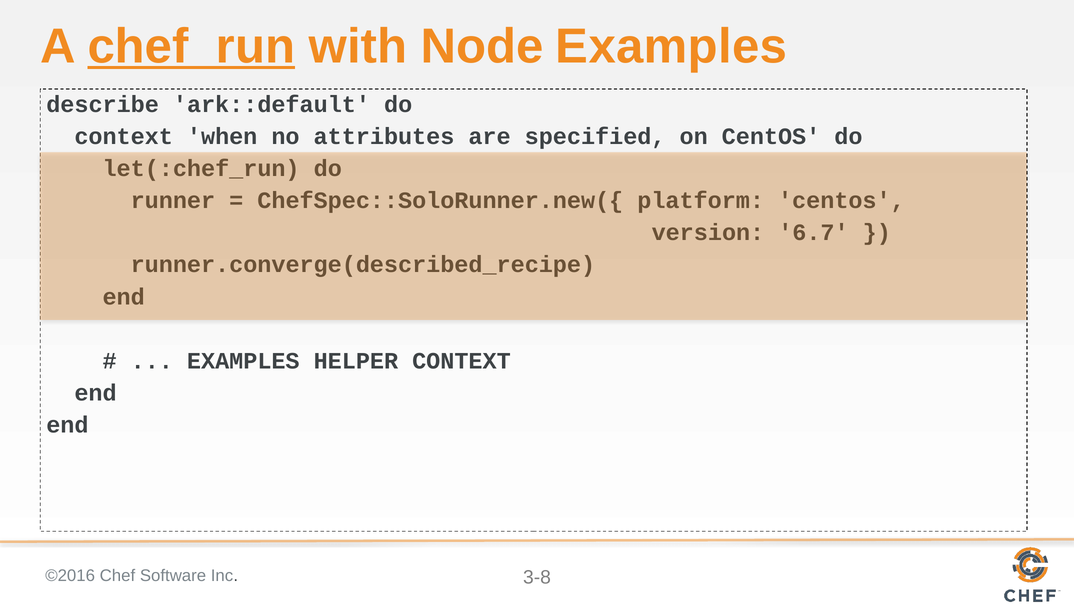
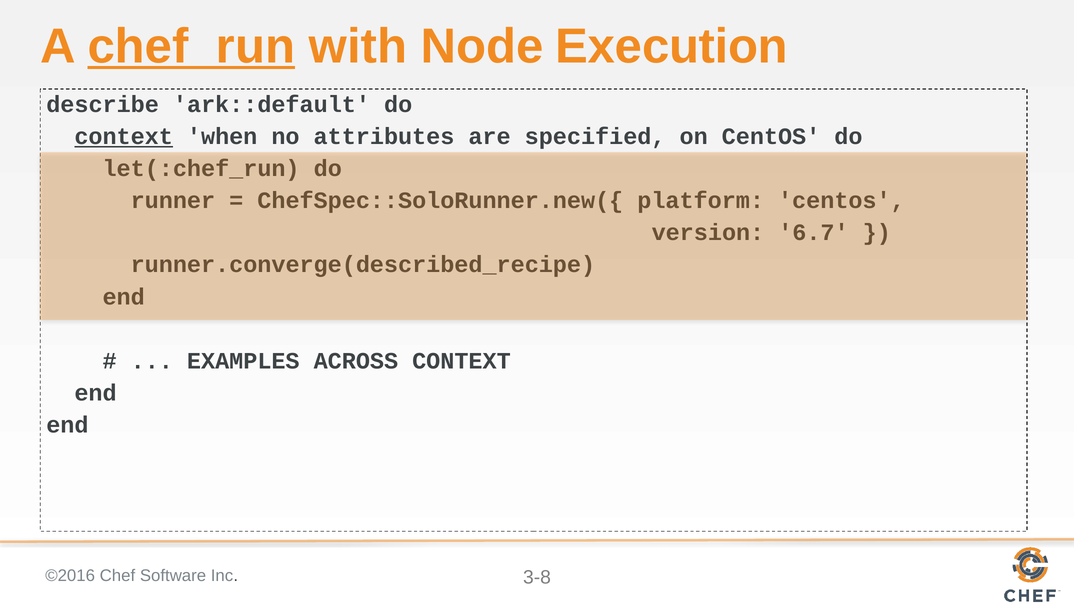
Node Examples: Examples -> Execution (672, 46)
context underline: none -> present (124, 137)
HELPER: HELPER -> ACROSS (356, 361)
